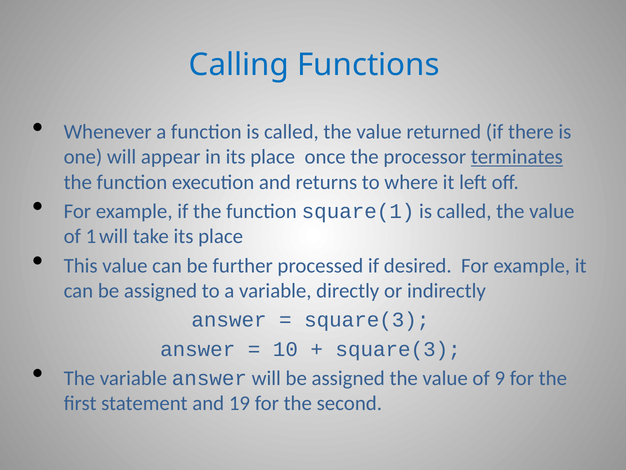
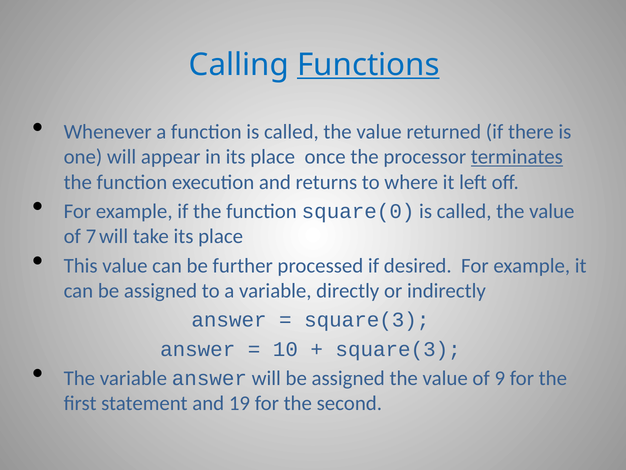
Functions underline: none -> present (368, 65)
square(1: square(1 -> square(0 (358, 211)
1: 1 -> 7 (91, 236)
